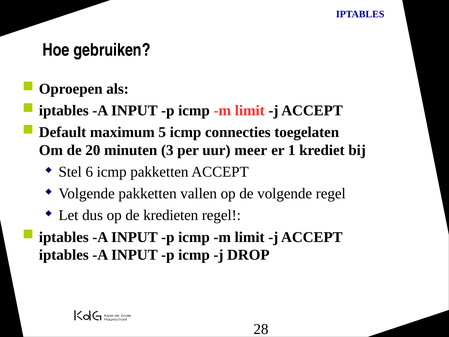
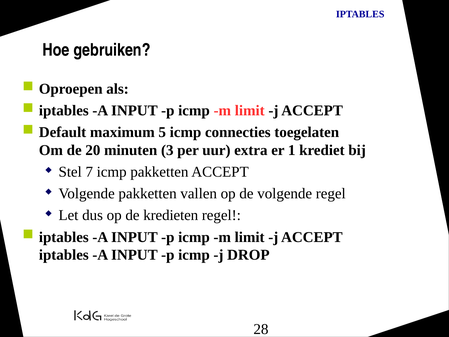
meer: meer -> extra (251, 150)
6: 6 -> 7 (89, 172)
